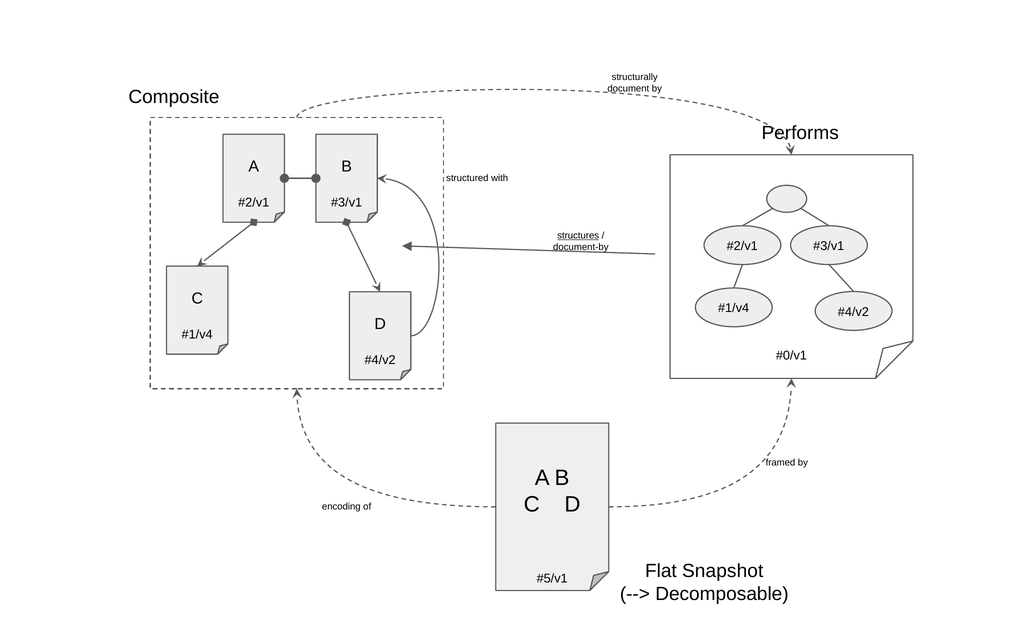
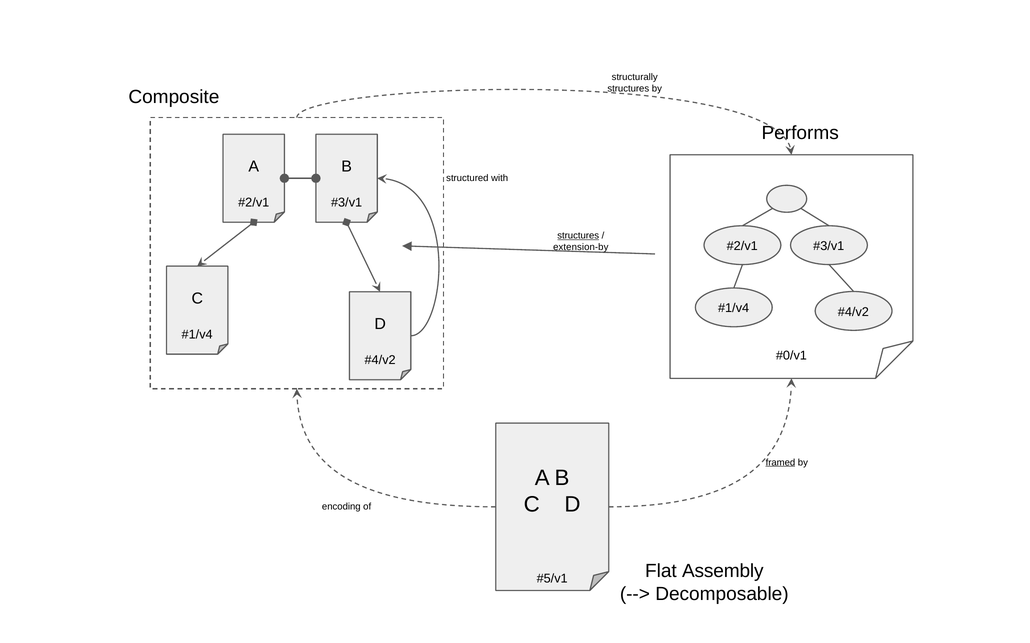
document: document -> structures (628, 89)
document-by: document-by -> extension-by (581, 247)
framed underline: none -> present (780, 463)
Snapshot: Snapshot -> Assembly (723, 572)
